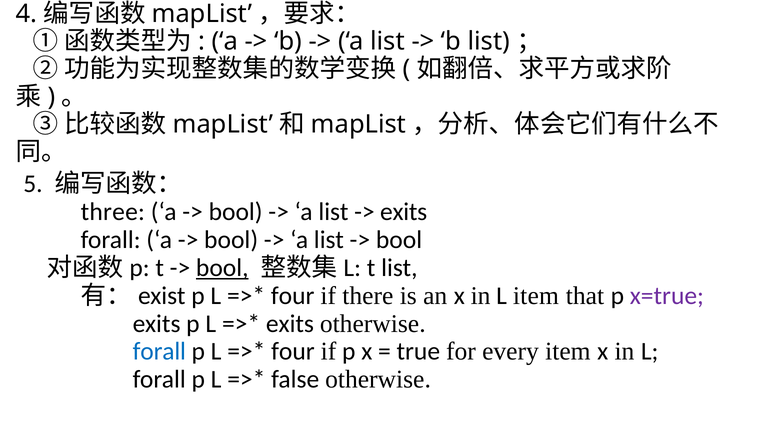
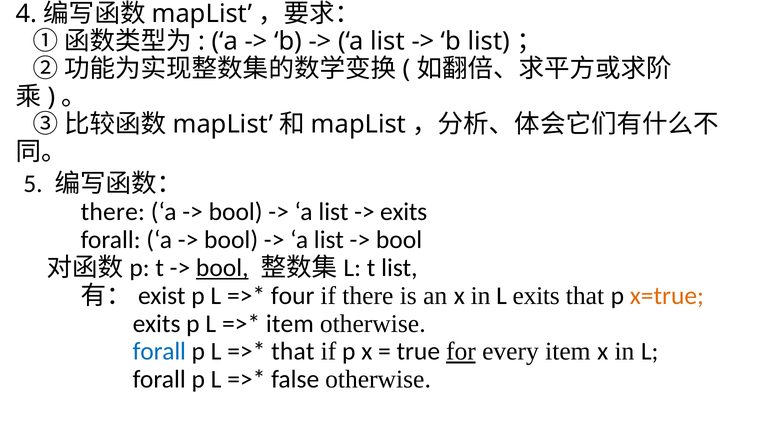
three: three -> there (113, 212)
L item: item -> exits (536, 296)
x=true colour: purple -> orange (667, 296)
exits: exits -> item (290, 323)
four: four -> that (293, 351)
for underline: none -> present (461, 351)
